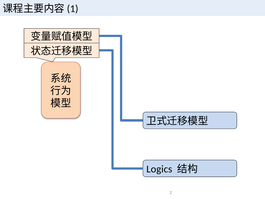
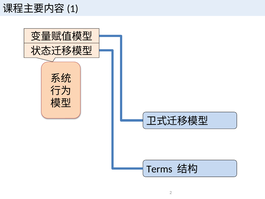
Logics: Logics -> Terms (159, 169)
